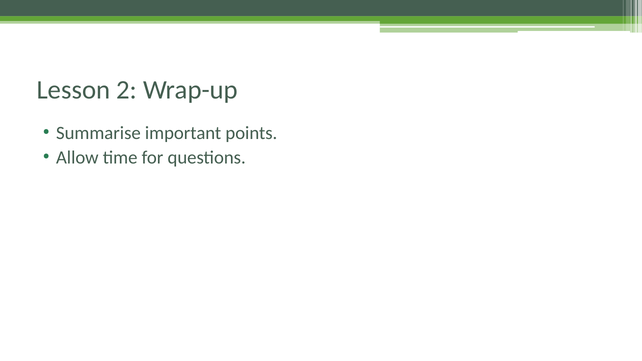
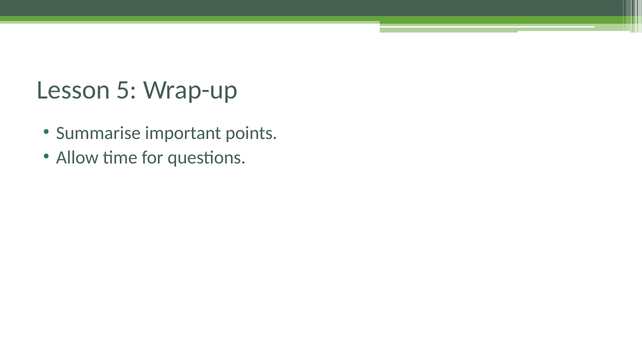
2: 2 -> 5 (127, 90)
